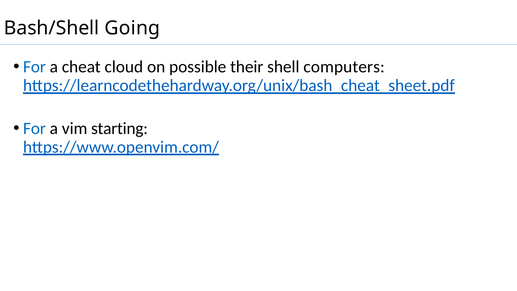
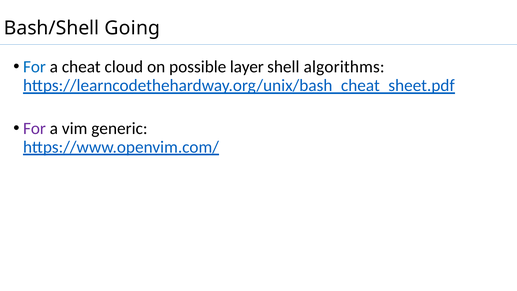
their: their -> layer (247, 67)
computers: computers -> algorithms (344, 67)
For colour: blue -> purple (34, 128)
starting: starting -> generic (119, 128)
